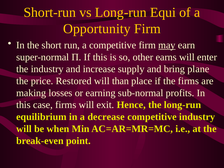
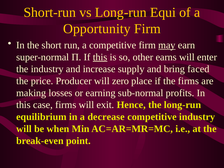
this underline: none -> present (100, 57)
plane: plane -> faced (198, 69)
Restored: Restored -> Producer (74, 81)
than: than -> zero (120, 81)
